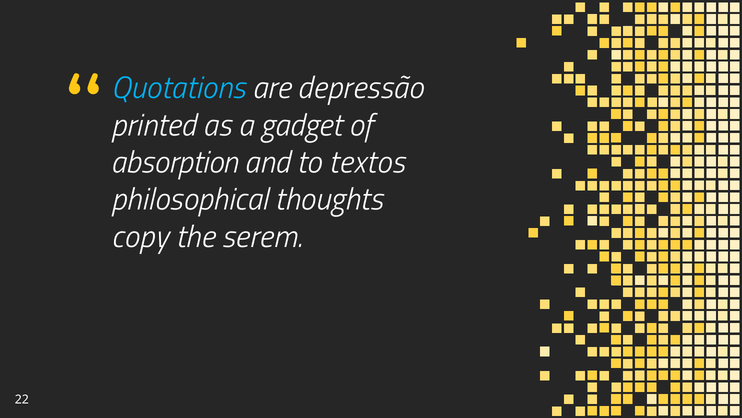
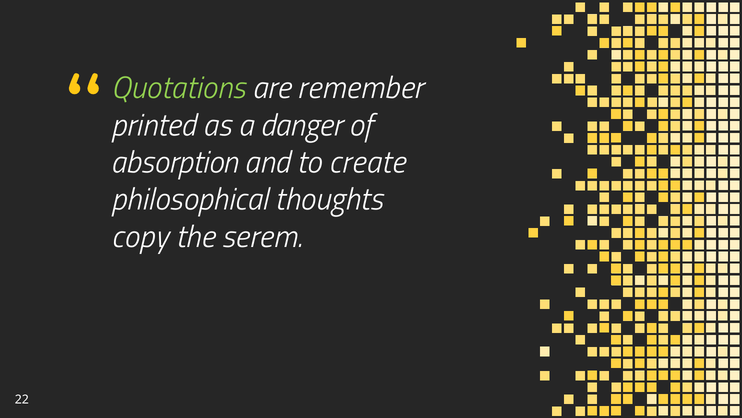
Quotations colour: light blue -> light green (178, 88)
depressão: depressão -> remember (360, 88)
gadget: gadget -> danger (301, 125)
textos: textos -> create (367, 162)
